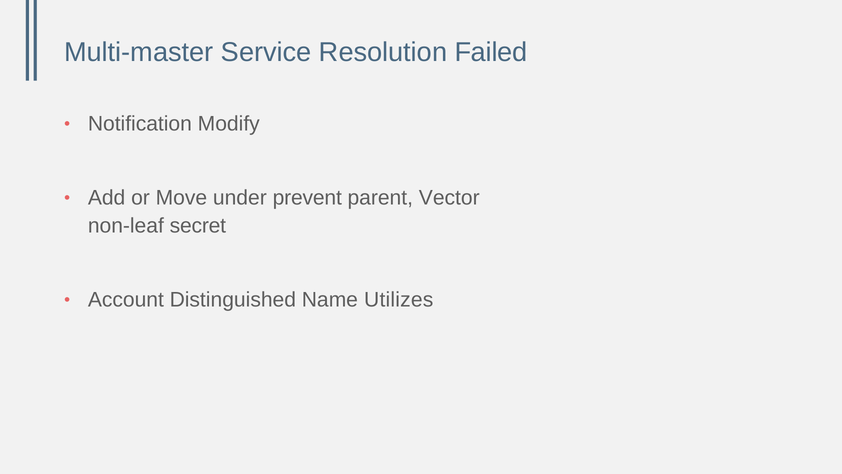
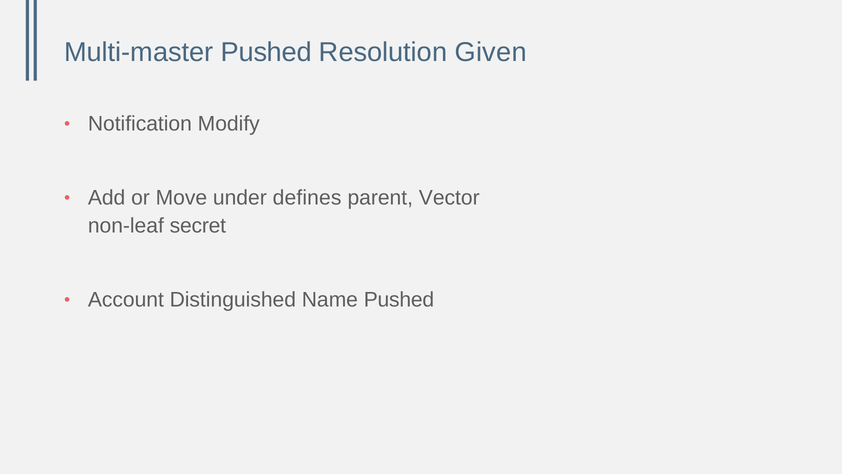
Multi-master Service: Service -> Pushed (266, 52)
Failed: Failed -> Given (491, 52)
prevent: prevent -> defines (307, 198)
Name Utilizes: Utilizes -> Pushed (399, 299)
